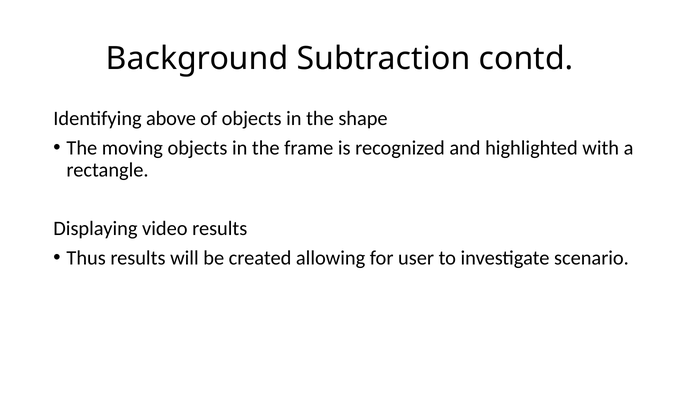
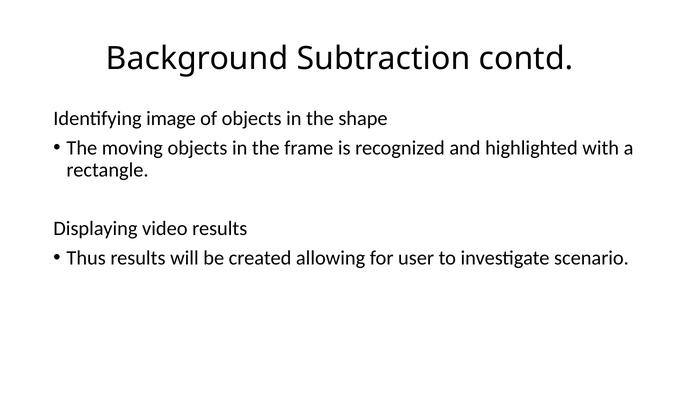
above: above -> image (171, 118)
